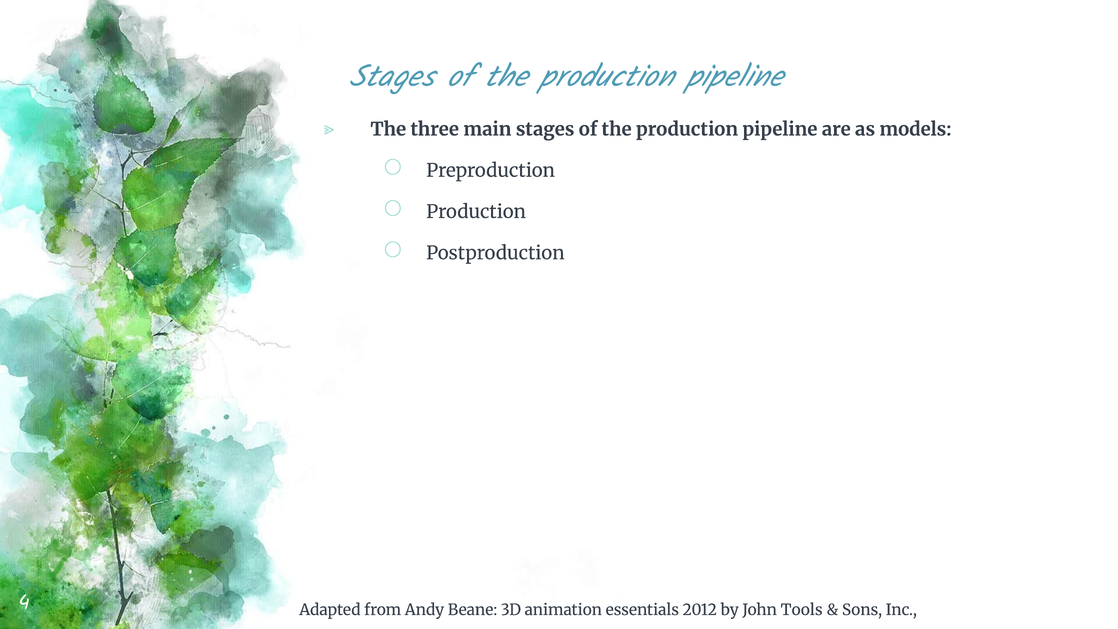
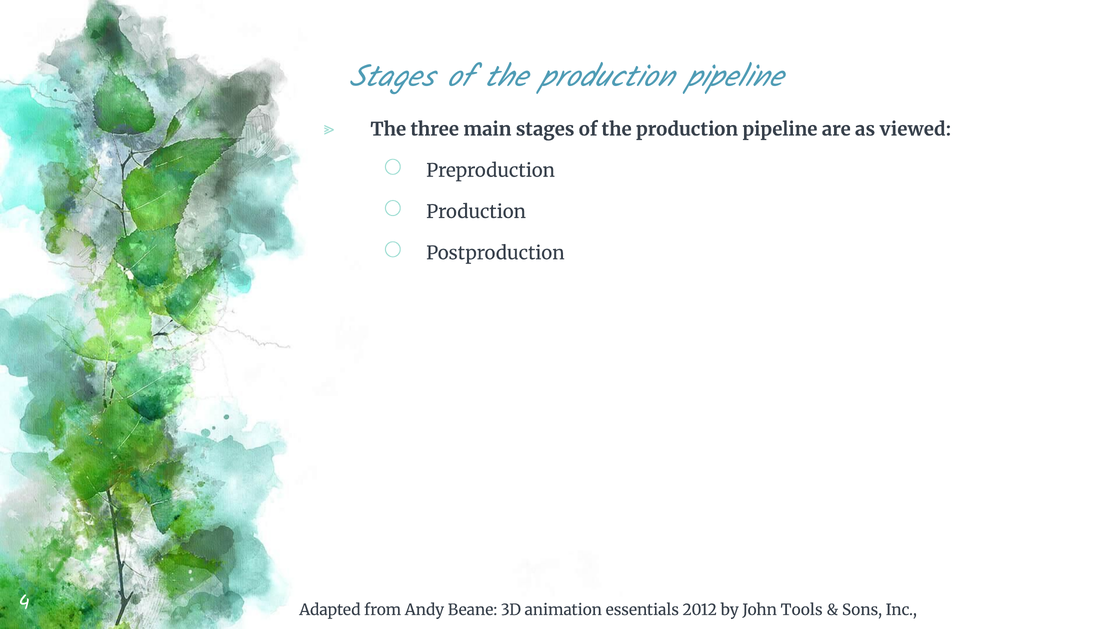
models: models -> viewed (915, 129)
